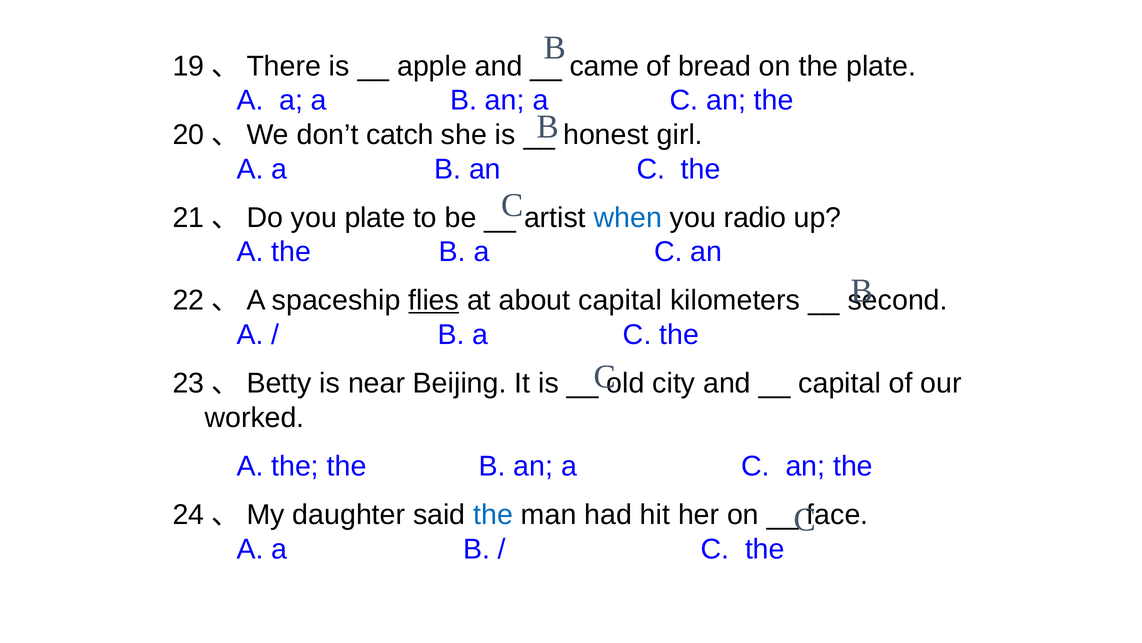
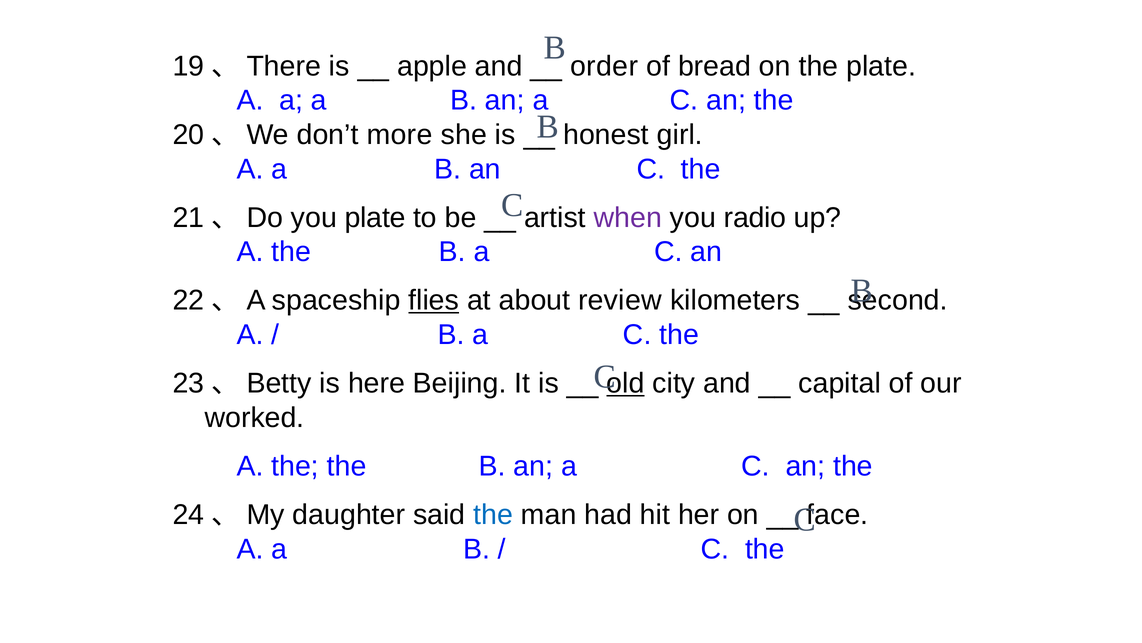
came: came -> order (604, 66)
catch: catch -> more (400, 135)
when colour: blue -> purple (628, 217)
about capital: capital -> review (620, 300)
near: near -> here (377, 383)
old underline: none -> present (625, 383)
